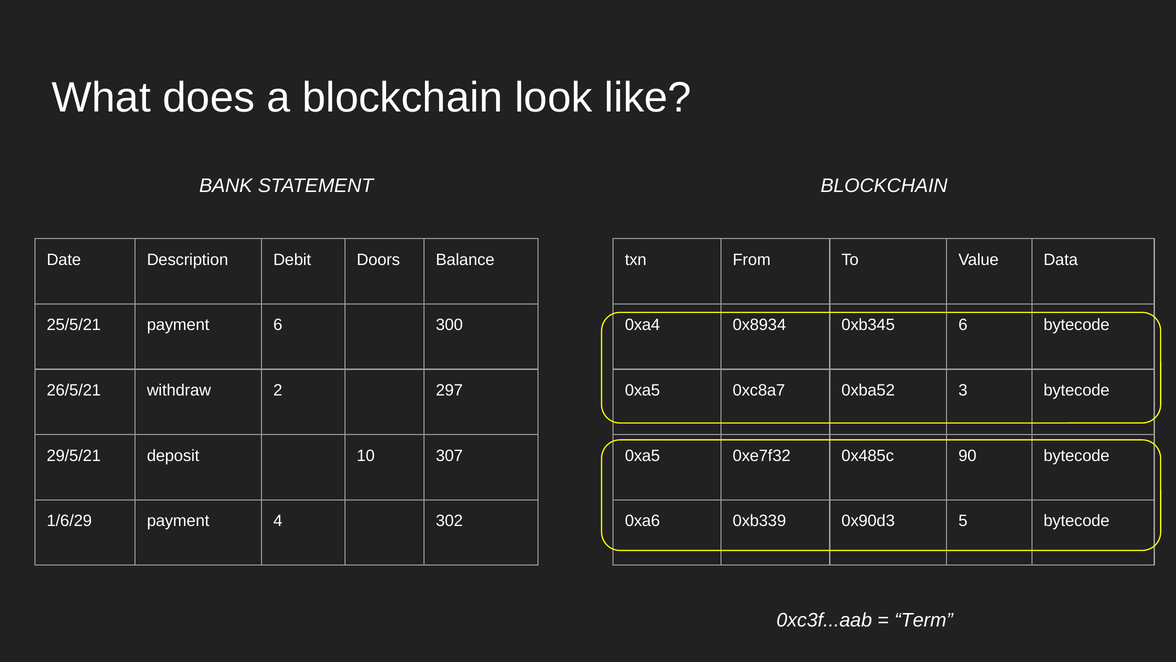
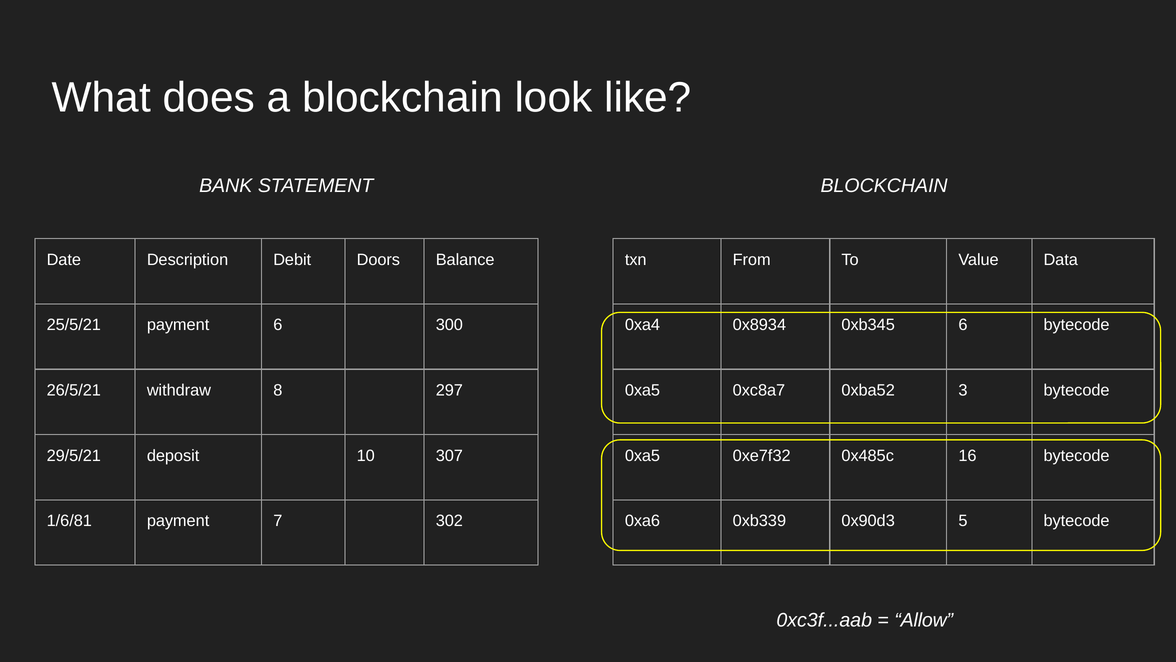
2: 2 -> 8 (278, 390)
90: 90 -> 16 (967, 455)
1/6/29: 1/6/29 -> 1/6/81 (69, 521)
4: 4 -> 7 (278, 521)
Term: Term -> Allow (924, 620)
